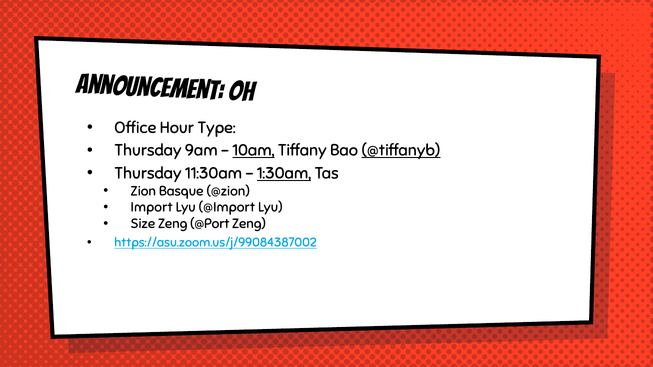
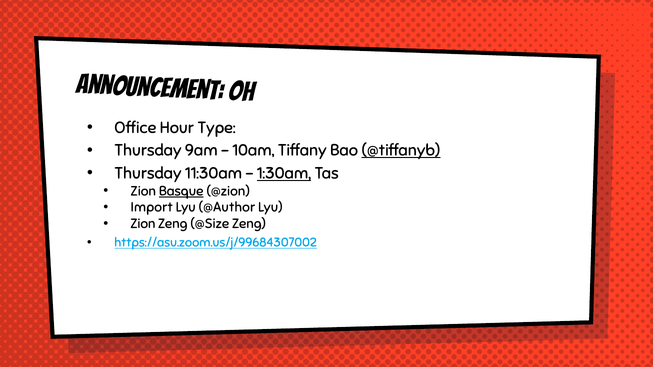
10am underline: present -> none (253, 151)
Basque underline: none -> present (181, 191)
@Import: @Import -> @Author (227, 208)
Size: Size -> Zion (143, 224)
@Port: @Port -> @Size (210, 224)
https://asu.zoom.us/j/99084387002: https://asu.zoom.us/j/99084387002 -> https://asu.zoom.us/j/99684307002 (216, 243)
